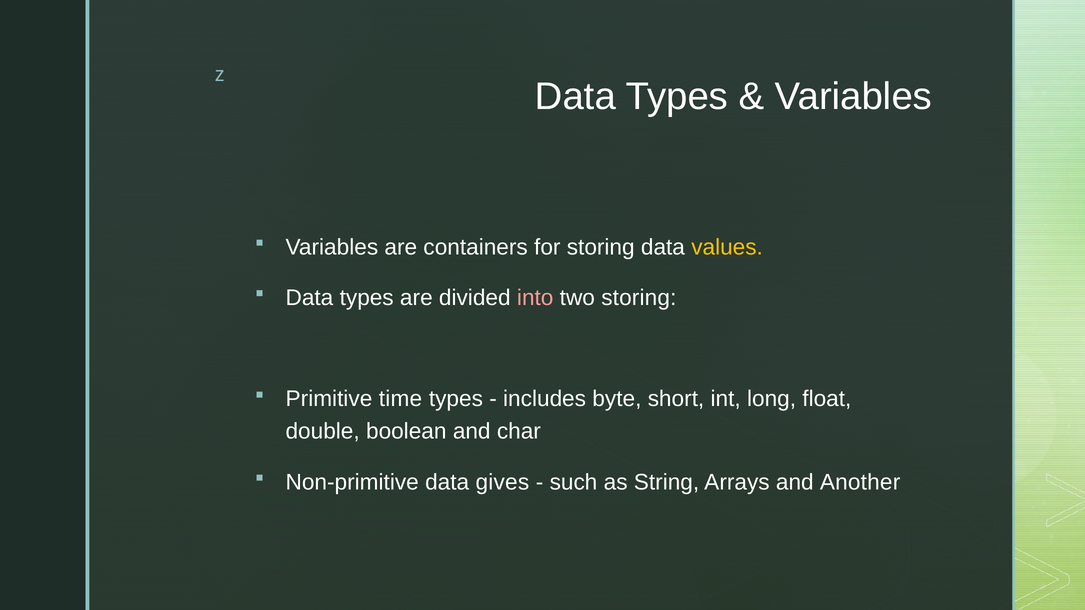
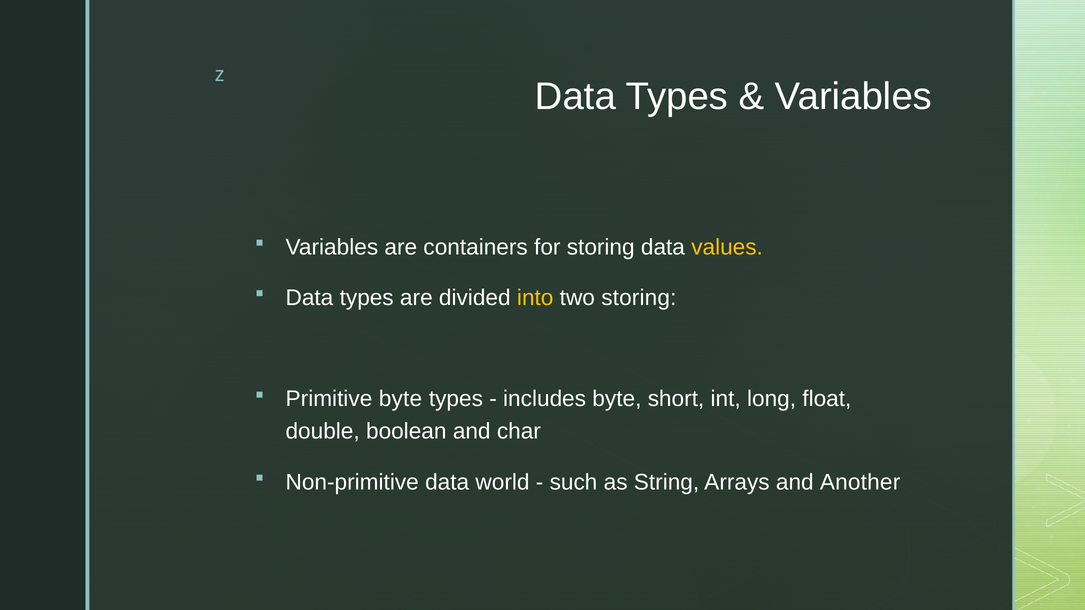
into colour: pink -> yellow (535, 298)
Primitive time: time -> byte (400, 399)
gives: gives -> world (502, 482)
